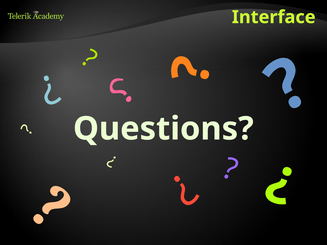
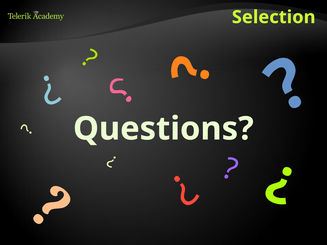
Interface: Interface -> Selection (274, 17)
